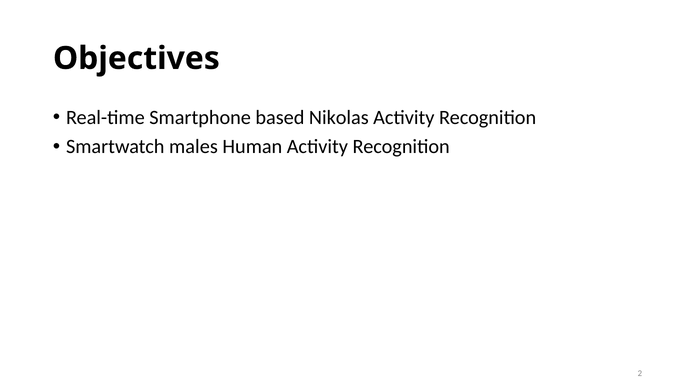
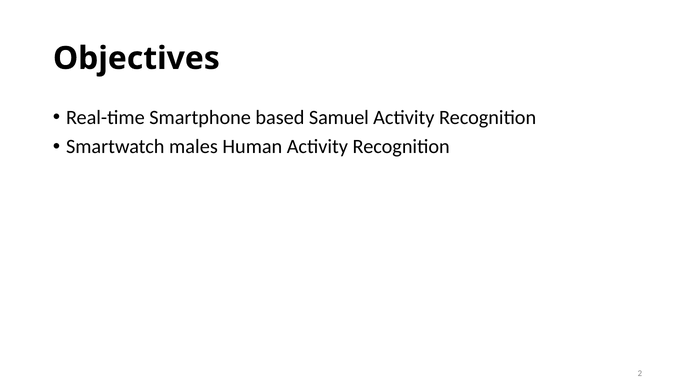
Nikolas: Nikolas -> Samuel (339, 118)
